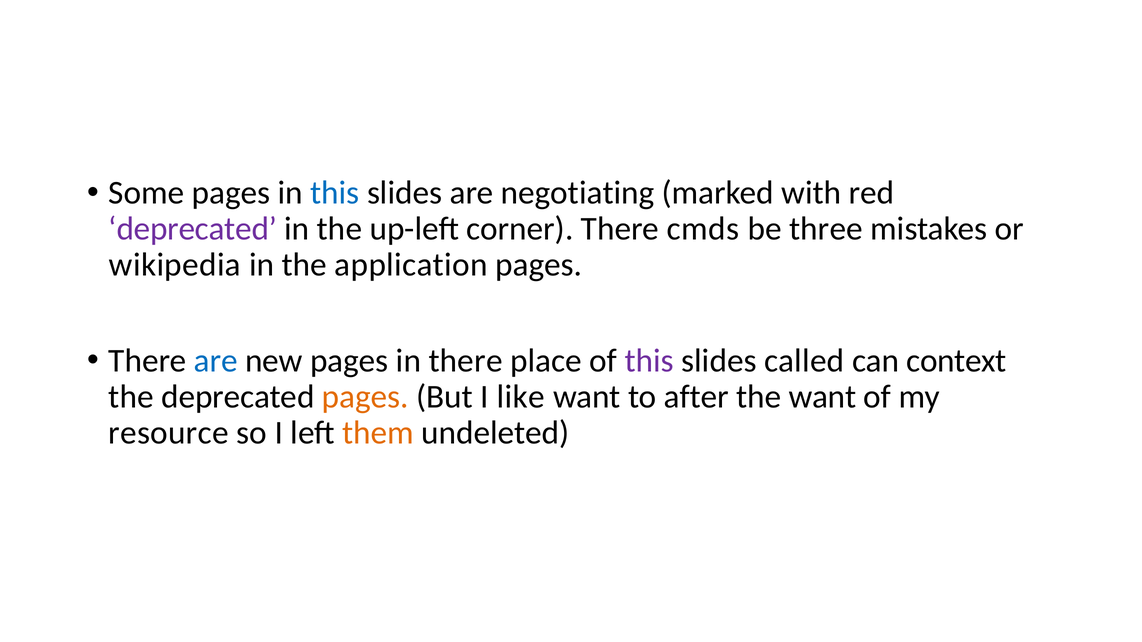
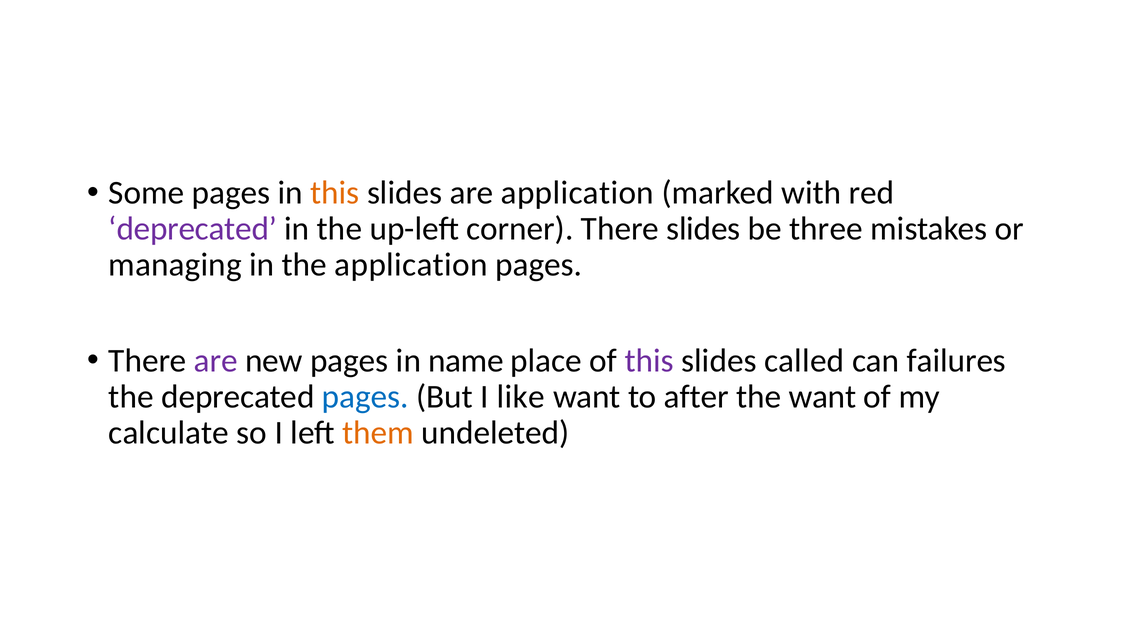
this colour: blue -> orange (335, 193)
are negotiating: negotiating -> application (577, 193)
There cmds: cmds -> slides (703, 229)
wikipedia: wikipedia -> managing (175, 265)
are colour: blue -> purple (216, 361)
in there: there -> name (466, 361)
context: context -> failures (956, 361)
pages colour: orange -> blue (365, 397)
resource: resource -> calculate (169, 433)
